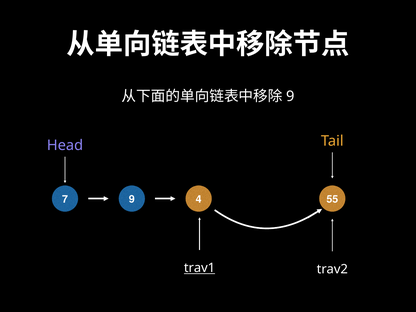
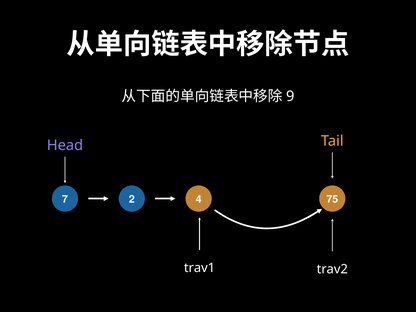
7 9: 9 -> 2 (132, 199)
55: 55 -> 75 (332, 199)
trav1 underline: present -> none (200, 268)
